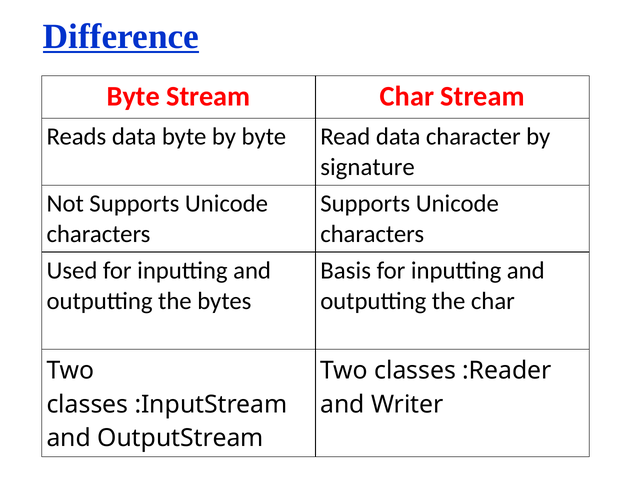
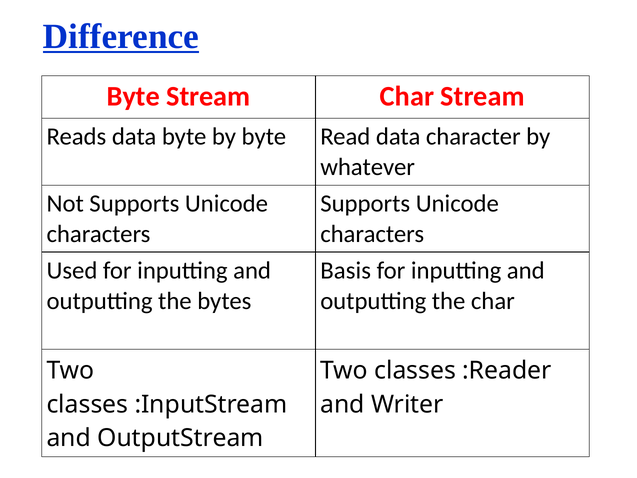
signature: signature -> whatever (368, 167)
